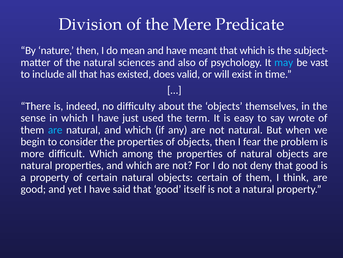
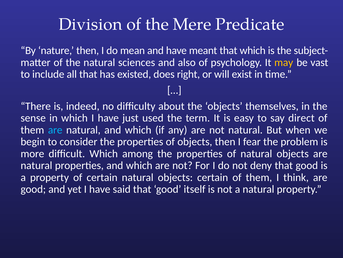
may colour: light blue -> yellow (284, 62)
valid: valid -> right (188, 74)
wrote: wrote -> direct (301, 118)
